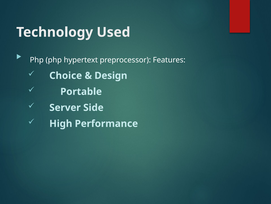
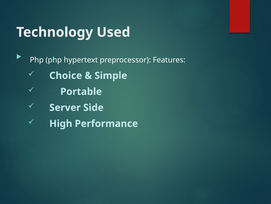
Design: Design -> Simple (111, 75)
